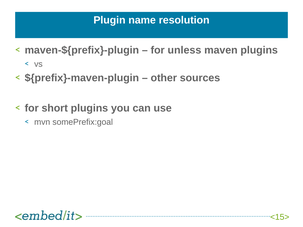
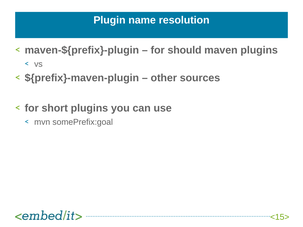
unless: unless -> should (185, 50)
